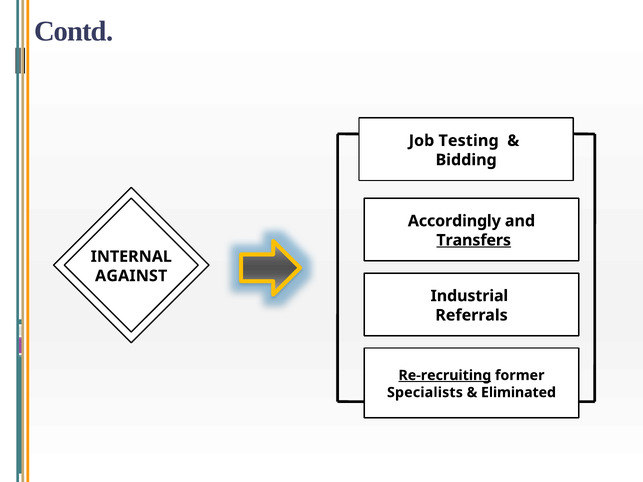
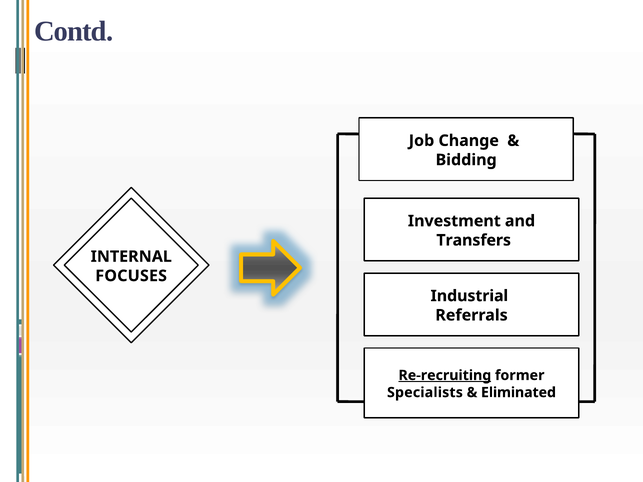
Testing: Testing -> Change (469, 141)
Accordingly: Accordingly -> Investment (454, 221)
Transfers underline: present -> none (474, 240)
AGAINST: AGAINST -> FOCUSES (131, 276)
